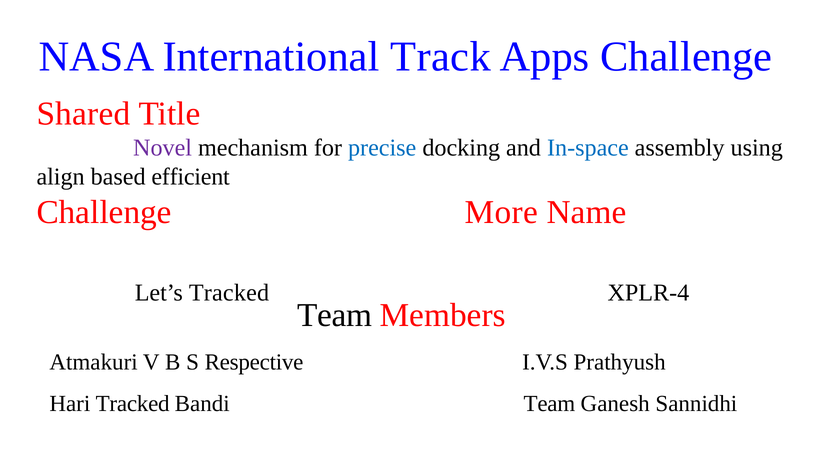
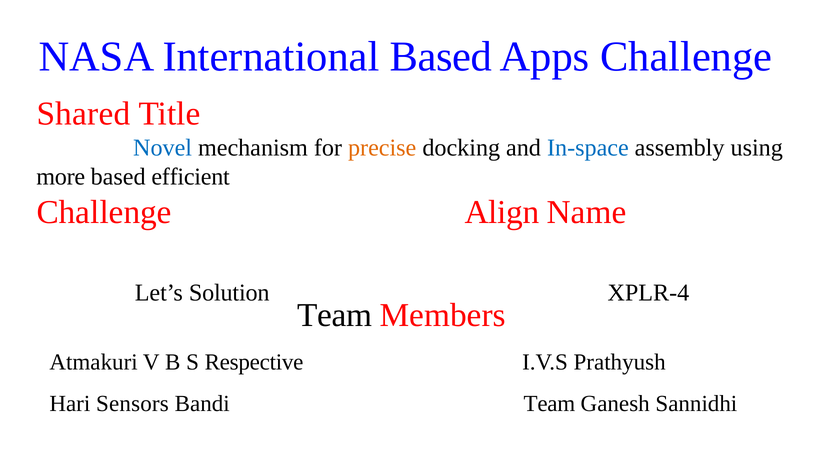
International Track: Track -> Based (441, 57)
Novel colour: purple -> blue (163, 148)
precise colour: blue -> orange (382, 148)
align: align -> more (61, 177)
More: More -> Align (502, 212)
Let’s Tracked: Tracked -> Solution (229, 292)
Hari Tracked: Tracked -> Sensors (132, 404)
